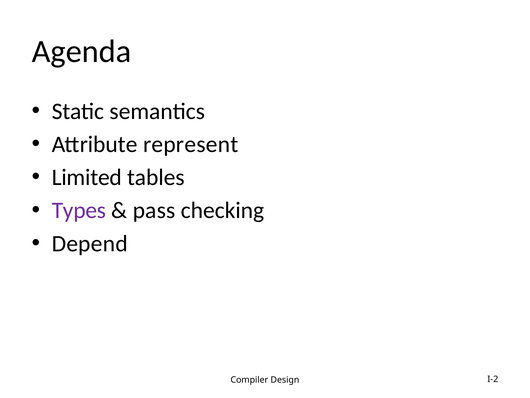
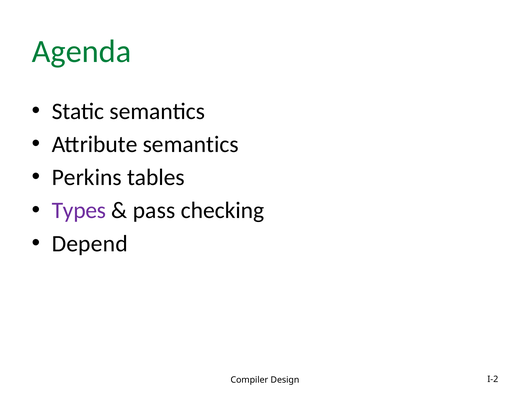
Agenda colour: black -> green (81, 51)
Attribute represent: represent -> semantics (191, 144)
Limited: Limited -> Perkins (87, 177)
